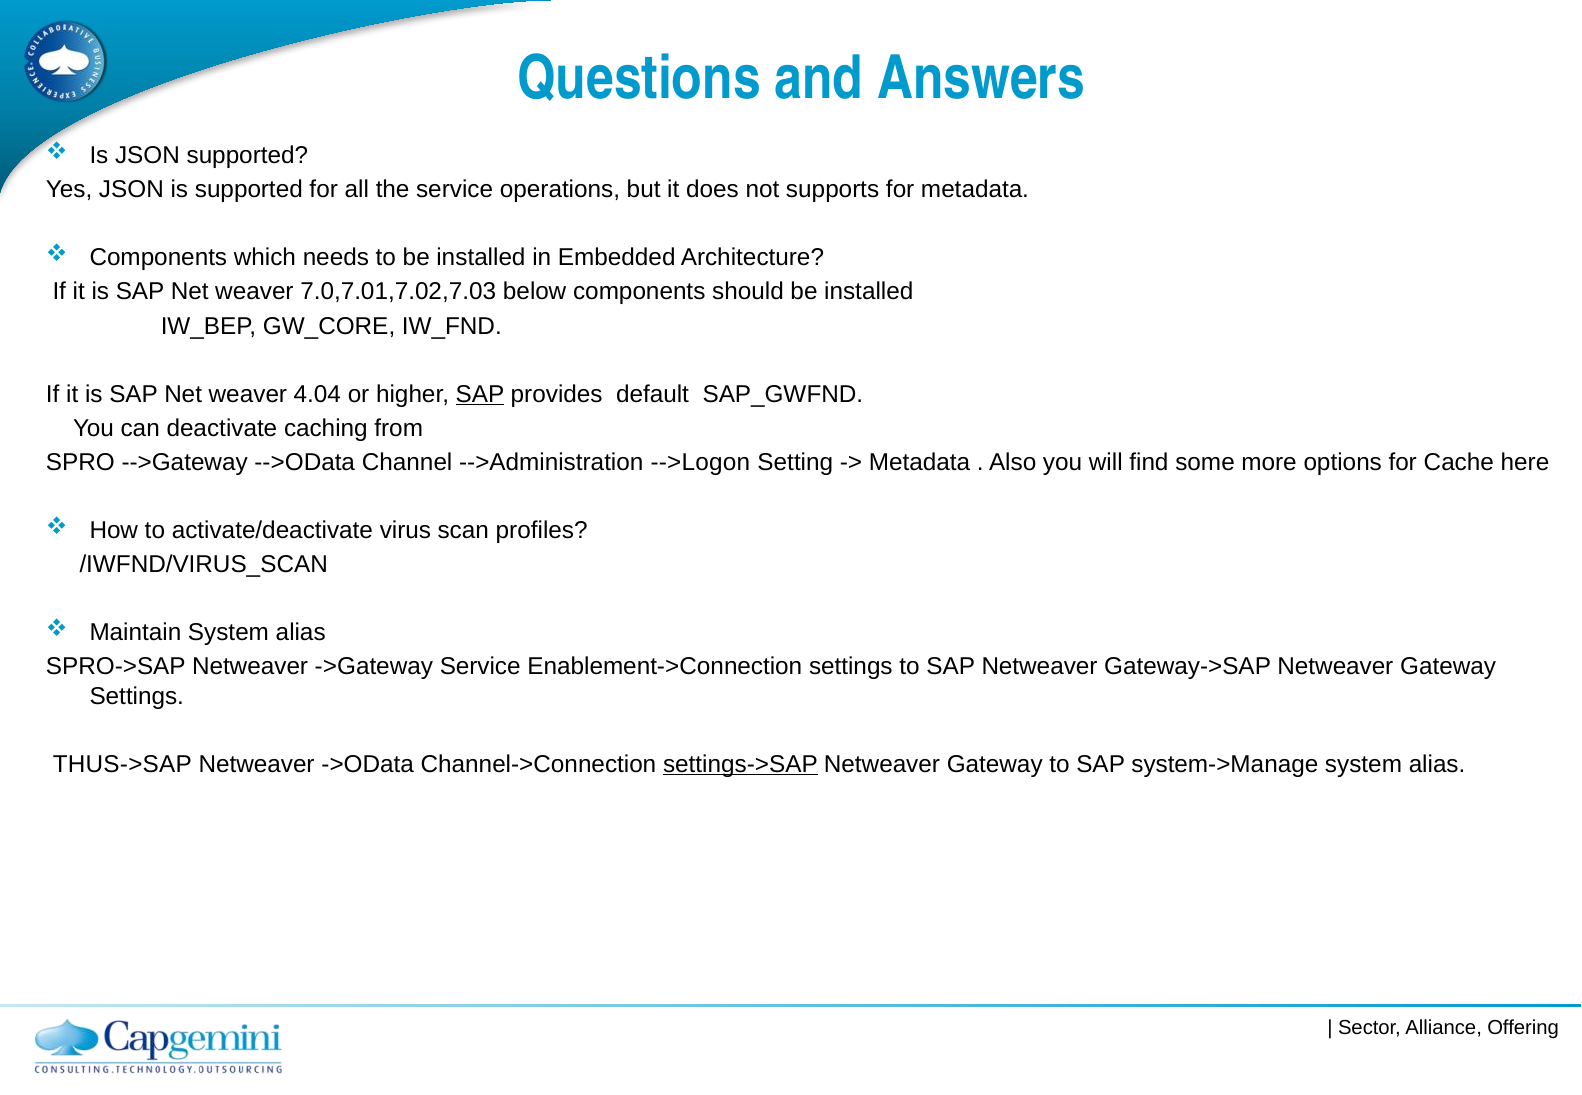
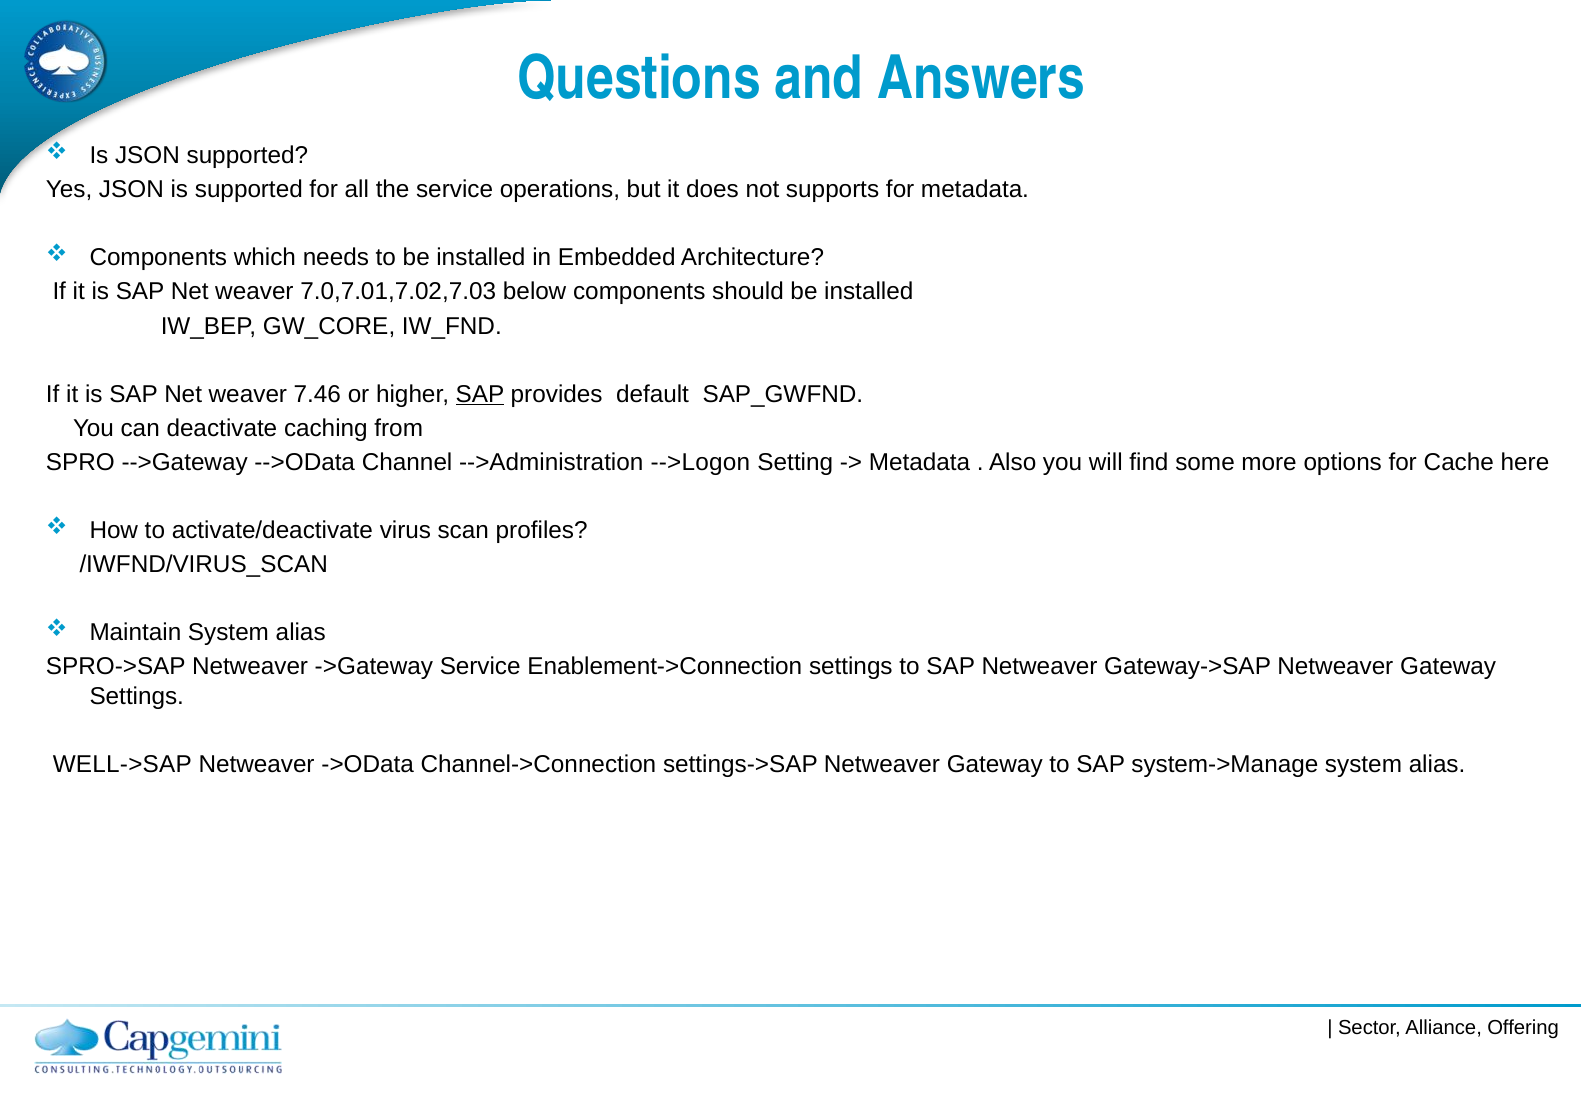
4.04: 4.04 -> 7.46 (317, 394)
THUS->SAP: THUS->SAP -> WELL->SAP (122, 764)
settings->SAP underline: present -> none (740, 764)
